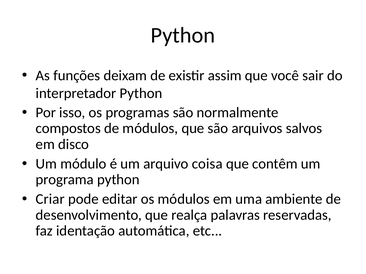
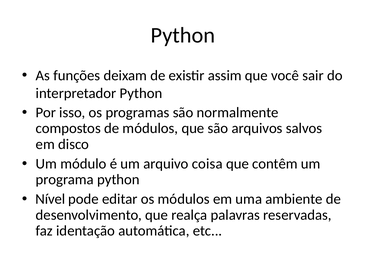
Criar: Criar -> Nível (50, 199)
